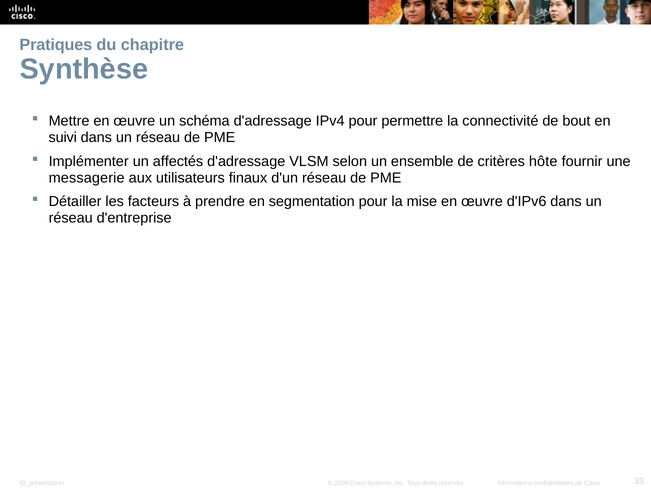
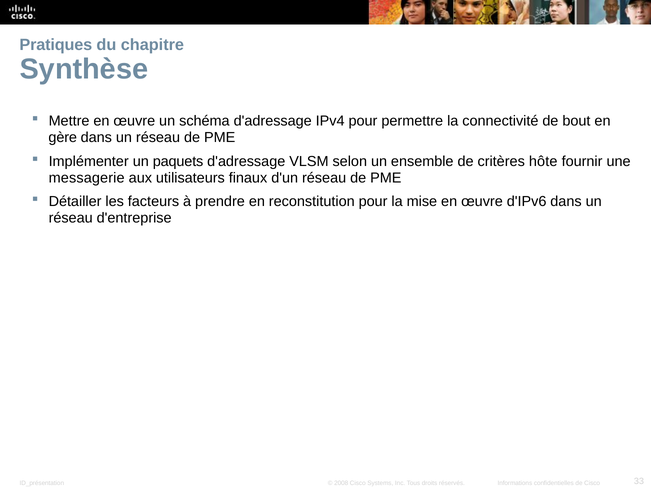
suivi: suivi -> gère (63, 137)
affectés: affectés -> paquets (178, 161)
segmentation: segmentation -> reconstitution (312, 201)
